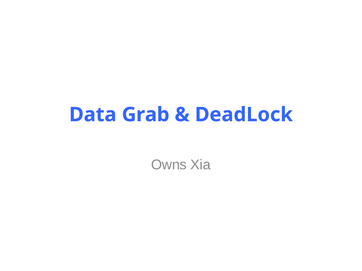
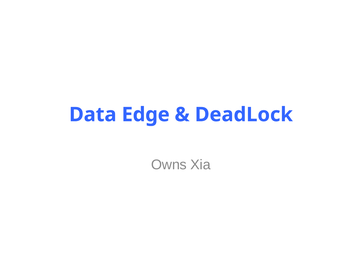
Grab: Grab -> Edge (146, 115)
